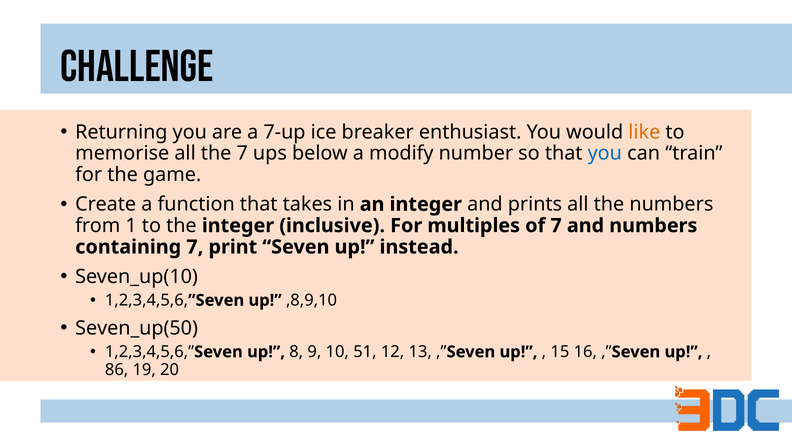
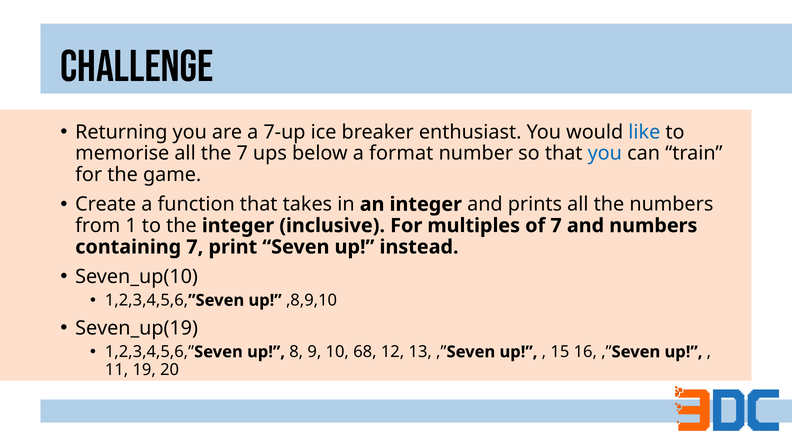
like colour: orange -> blue (644, 132)
modify: modify -> format (401, 154)
Seven_up(50: Seven_up(50 -> Seven_up(19 (137, 328)
51: 51 -> 68 (365, 352)
86: 86 -> 11 (117, 370)
